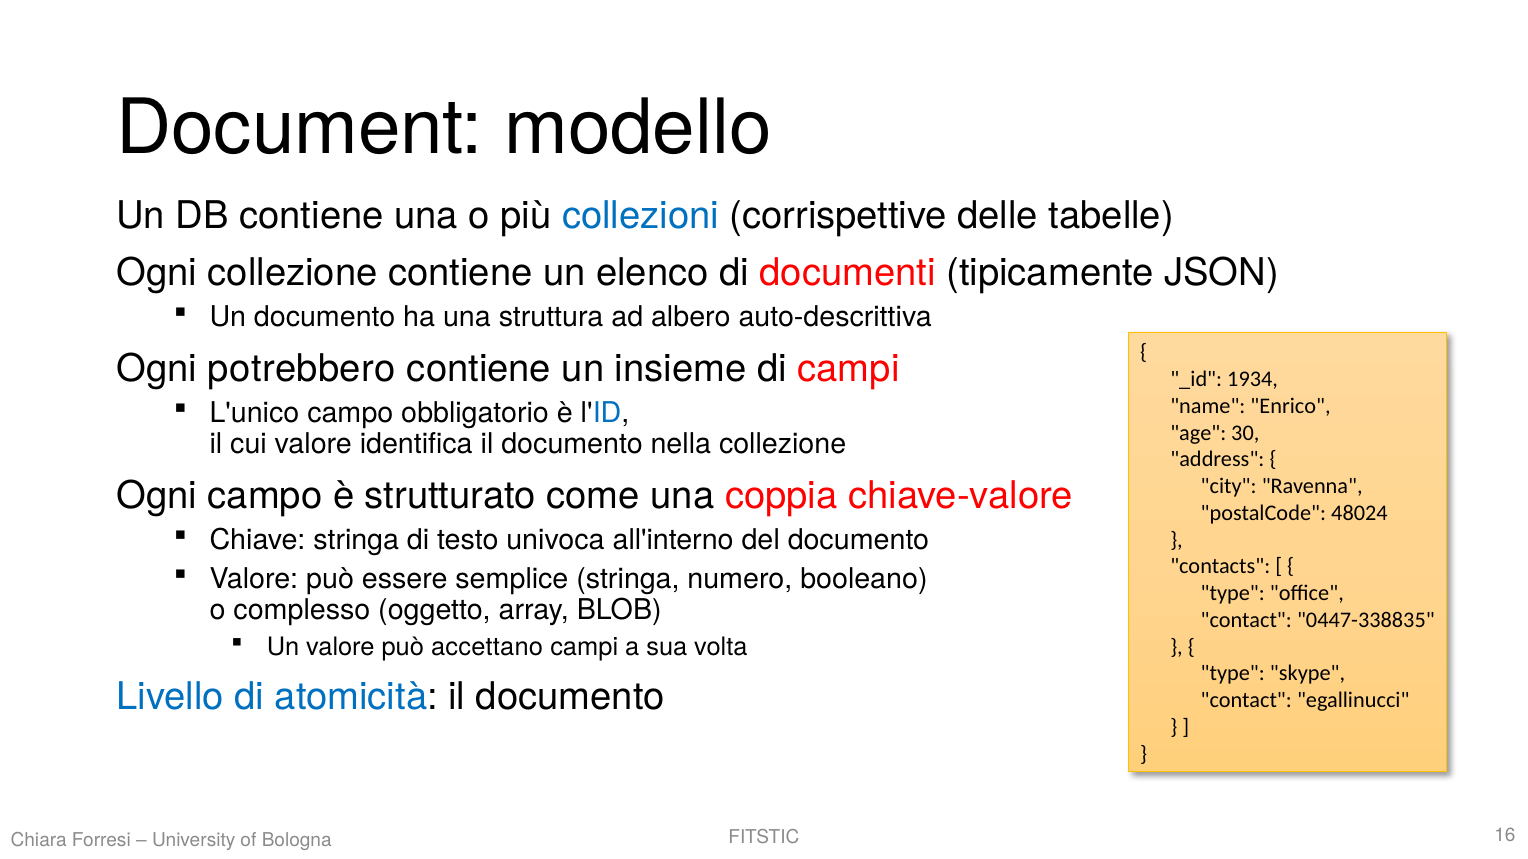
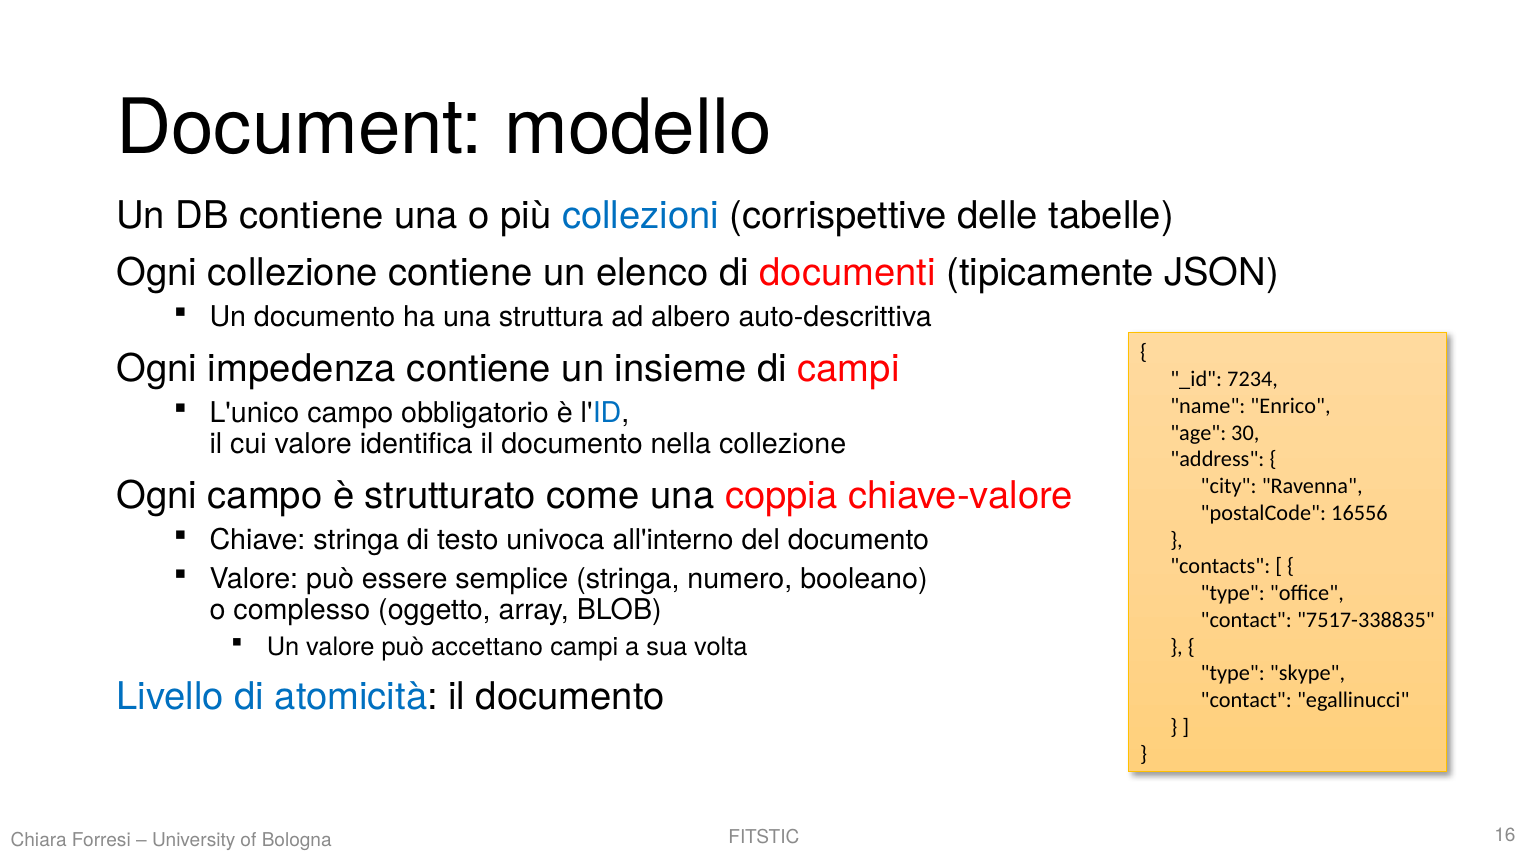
potrebbero: potrebbero -> impedenza (302, 369)
1934: 1934 -> 7234 (1253, 380)
48024: 48024 -> 16556 (1359, 513)
0447-338835: 0447-338835 -> 7517-338835 (1366, 620)
